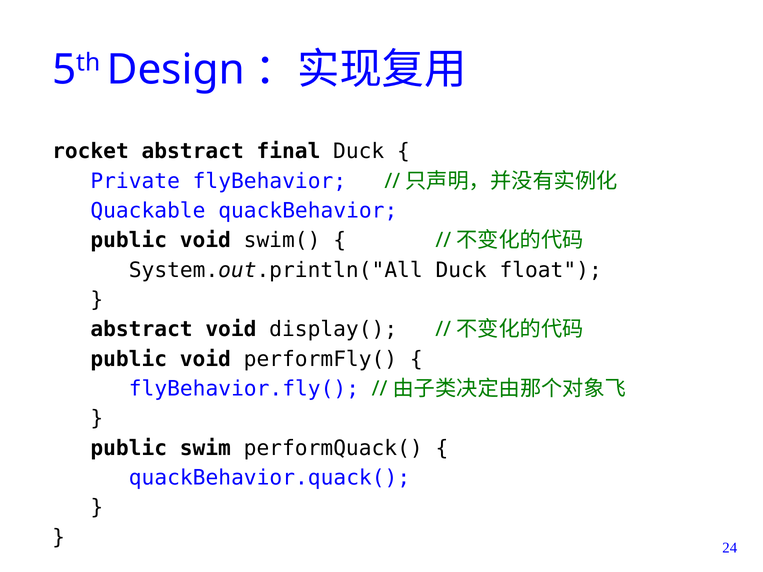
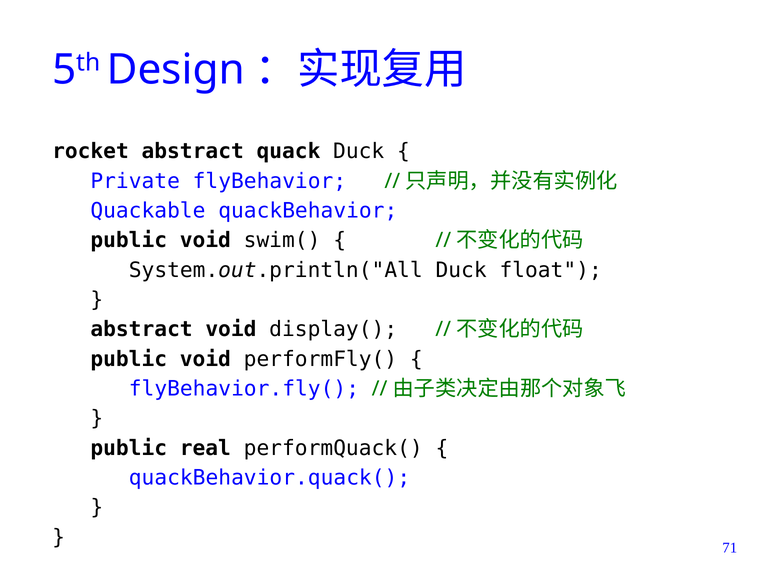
final: final -> quack (288, 152)
swim: swim -> real (205, 448)
24: 24 -> 71 (730, 548)
